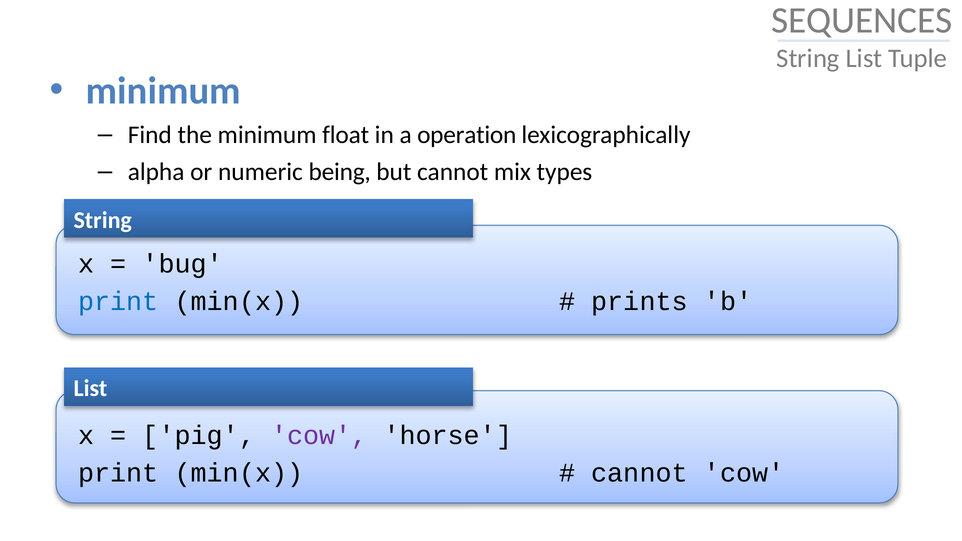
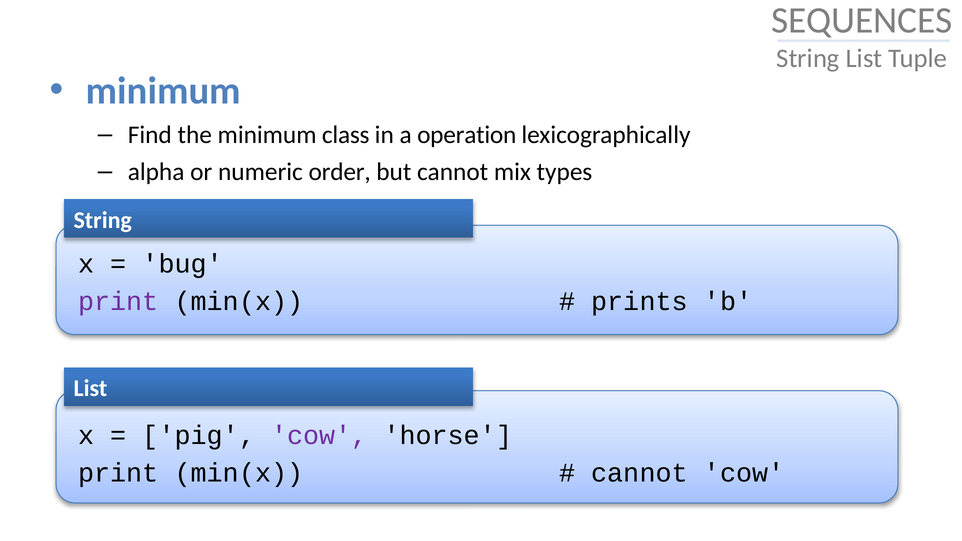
float: float -> class (346, 135)
being: being -> order (340, 172)
print colour: blue -> purple (118, 302)
